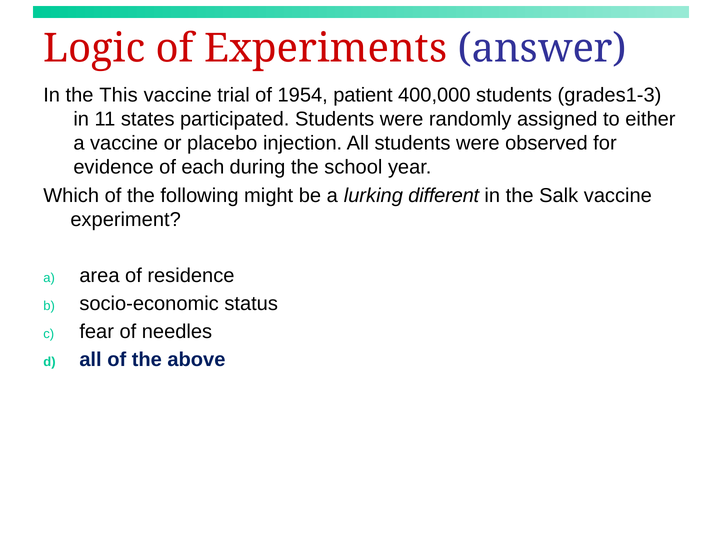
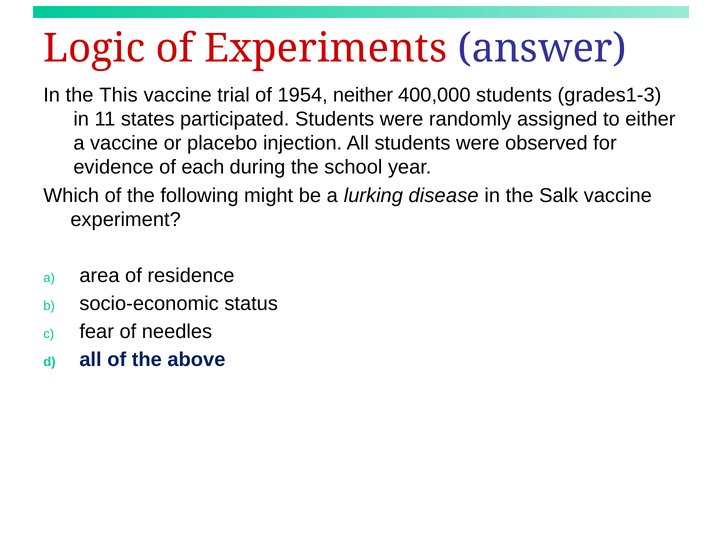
patient: patient -> neither (363, 95)
different: different -> disease (444, 196)
